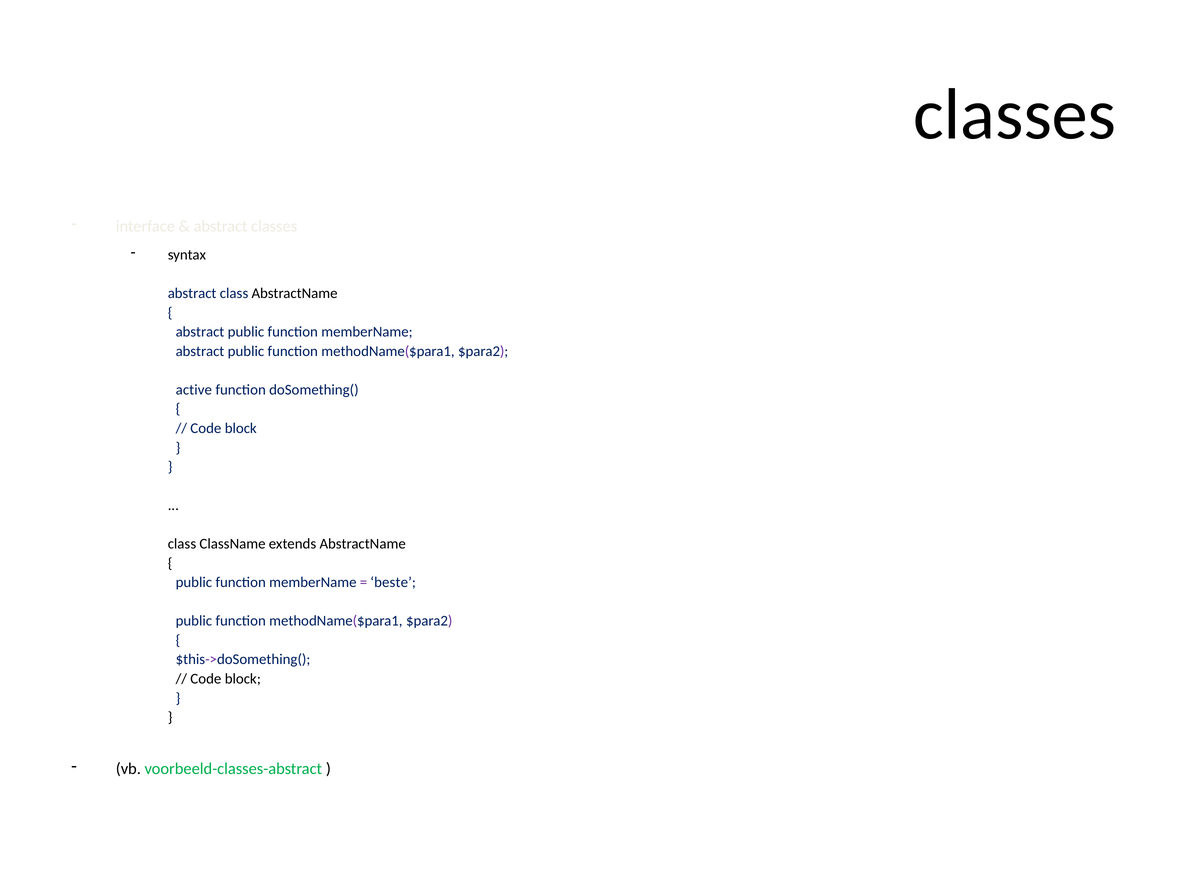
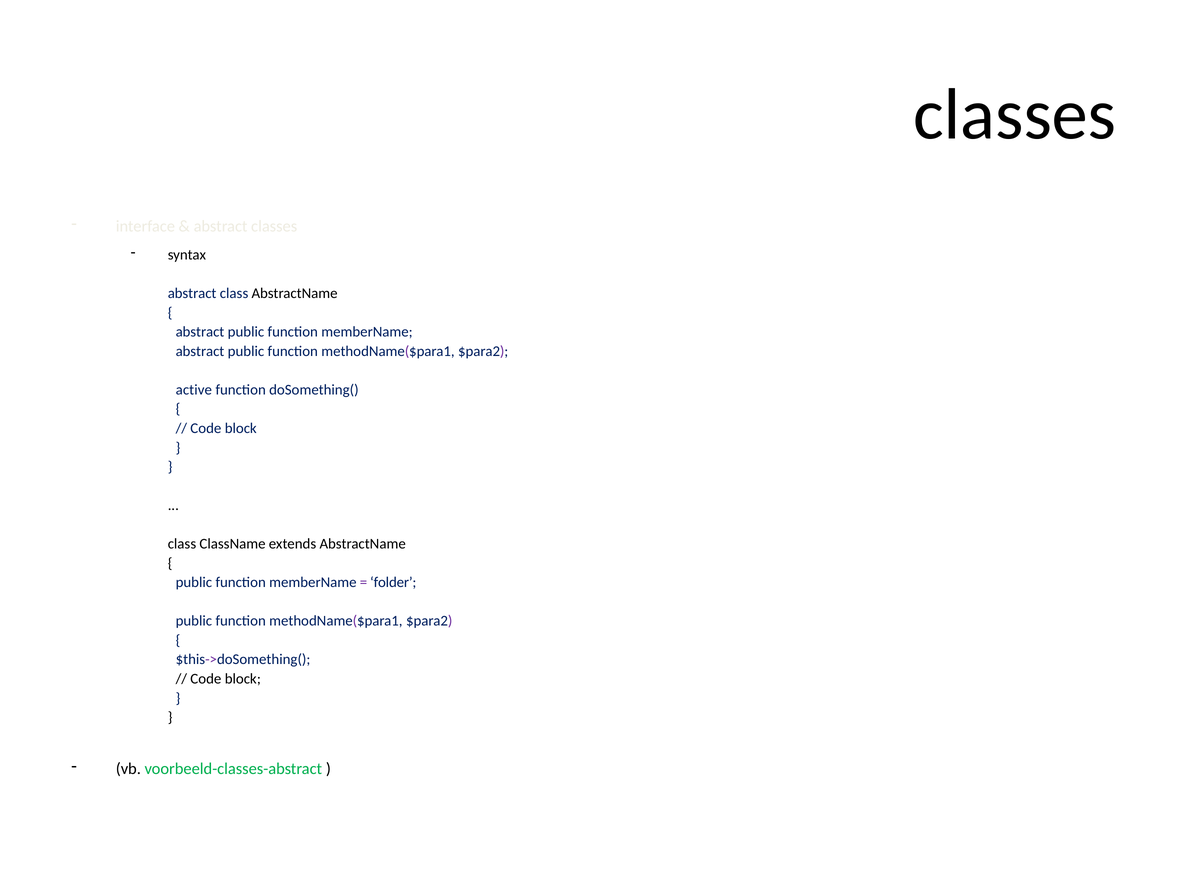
beste: beste -> folder (393, 582)
